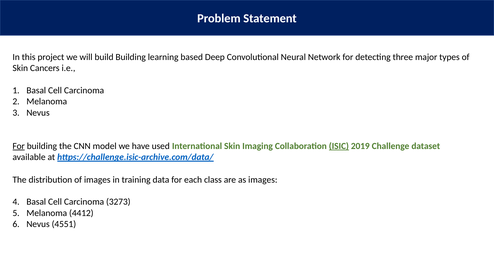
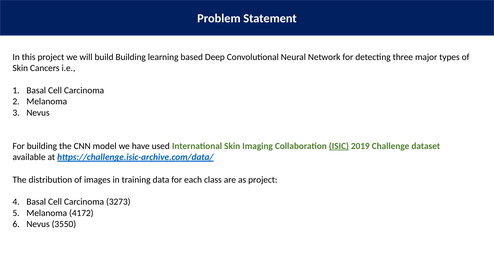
For underline: present -> none (19, 146)
as images: images -> project (263, 180)
4412: 4412 -> 4172 (81, 213)
4551: 4551 -> 3550 (64, 224)
